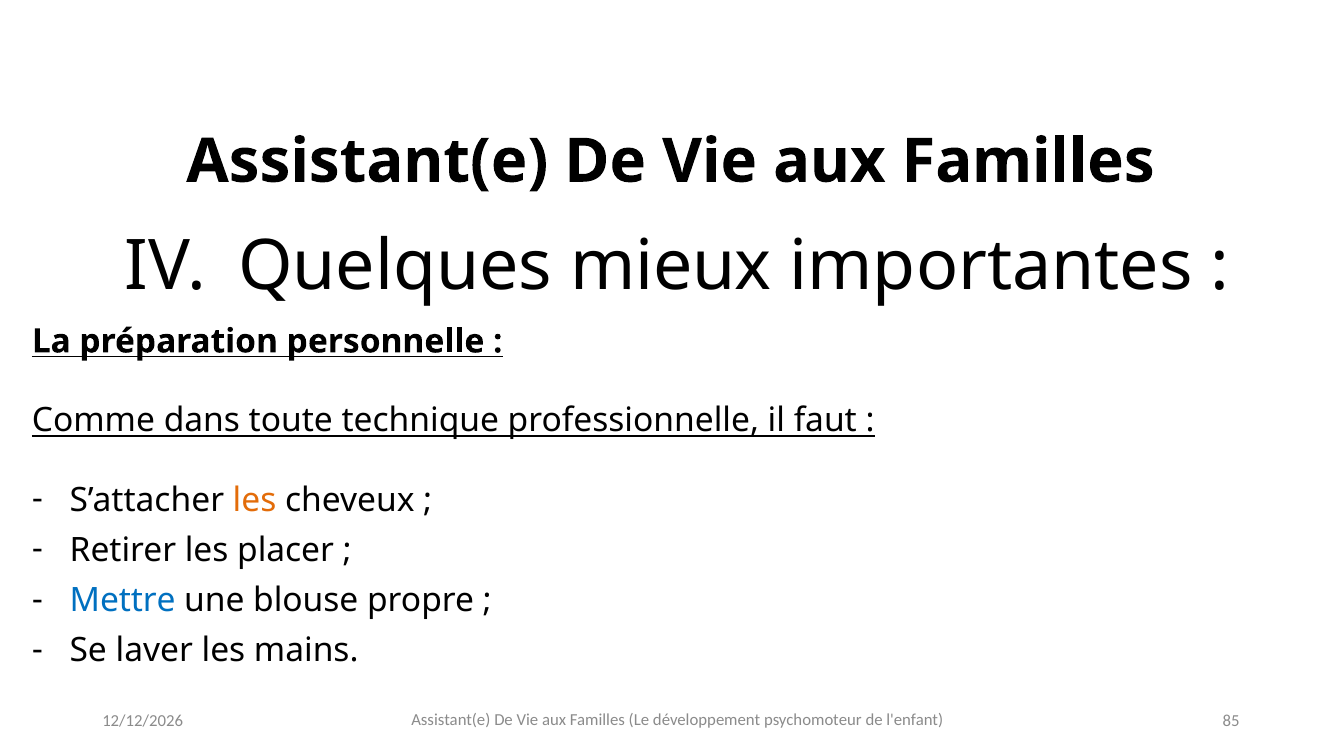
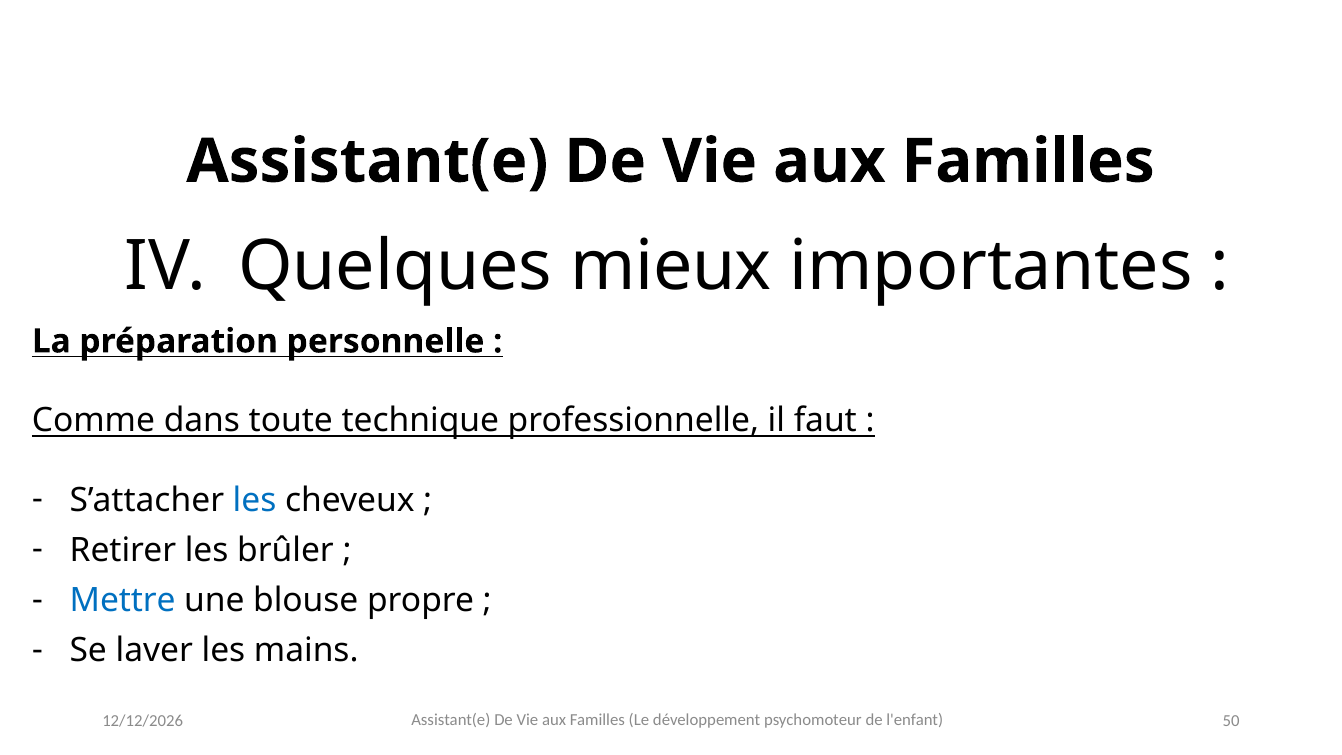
les colour: orange -> blue (255, 500)
placer: placer -> brûler (286, 550)
85: 85 -> 50 (1231, 721)
